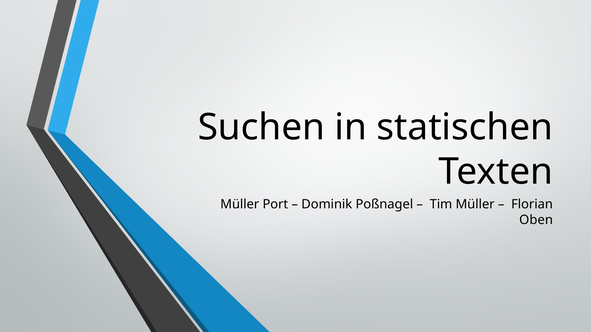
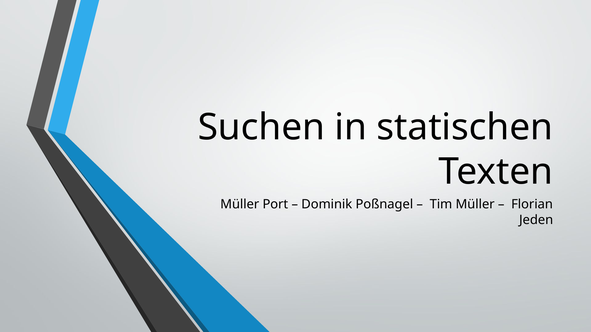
Oben: Oben -> Jeden (536, 220)
